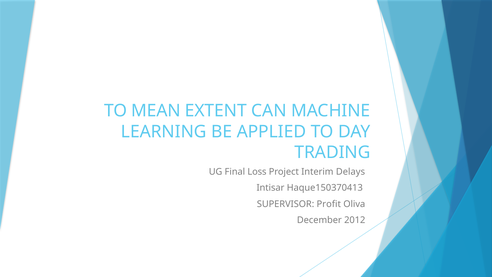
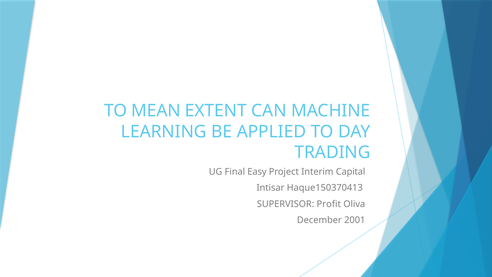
Loss: Loss -> Easy (257, 171)
Delays: Delays -> Capital (351, 171)
2012: 2012 -> 2001 (355, 220)
